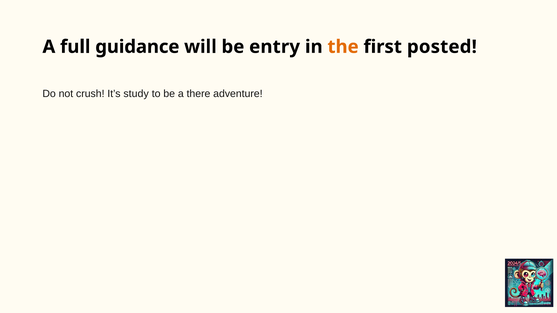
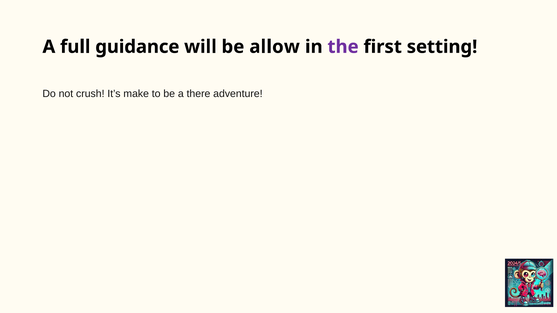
entry: entry -> allow (275, 47)
the colour: orange -> purple (343, 47)
posted: posted -> setting (442, 47)
study: study -> make (136, 94)
